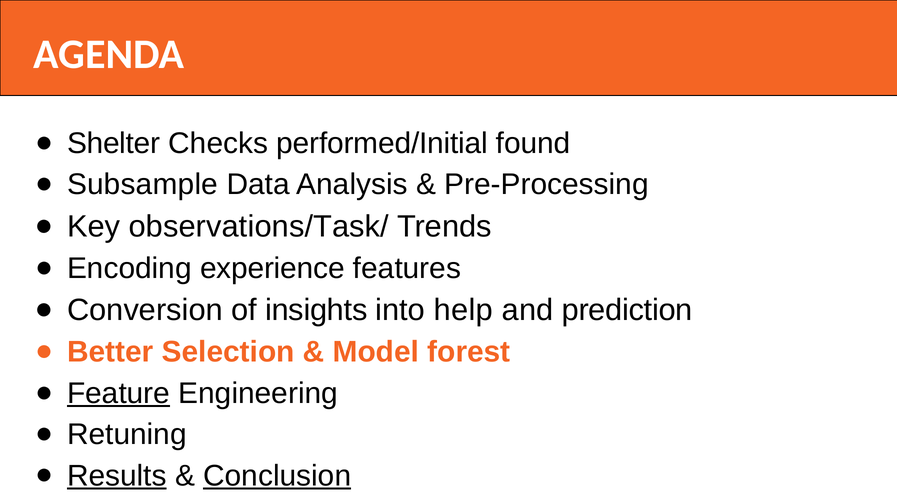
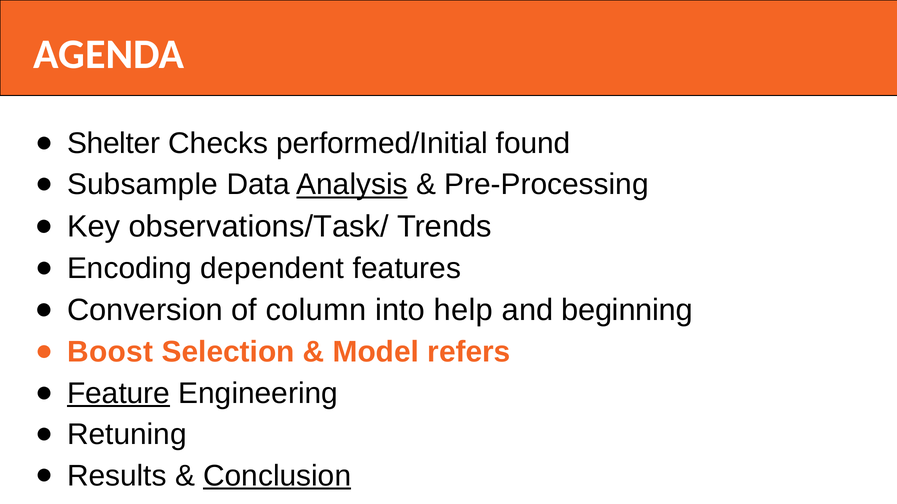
Analysis underline: none -> present (352, 185)
experience: experience -> dependent (272, 269)
insights: insights -> column (316, 311)
prediction: prediction -> beginning (627, 311)
Better: Better -> Boost (110, 352)
forest: forest -> refers (469, 352)
Results underline: present -> none (117, 476)
